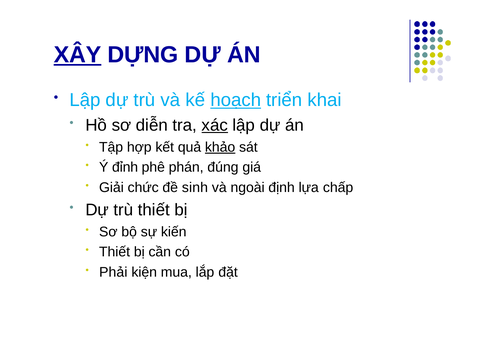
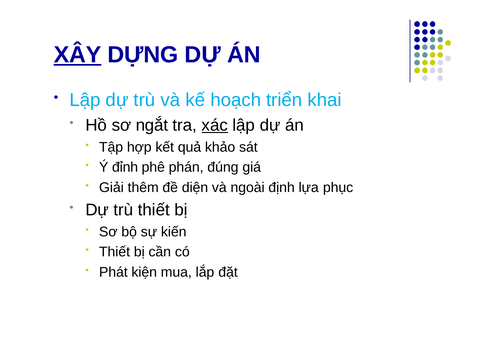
hoạch underline: present -> none (236, 100)
diễn: diễn -> ngắt (152, 125)
khảo underline: present -> none (220, 147)
chức: chức -> thêm (143, 187)
sinh: sinh -> diện (195, 187)
chấp: chấp -> phục (338, 187)
Phải: Phải -> Phát (113, 272)
